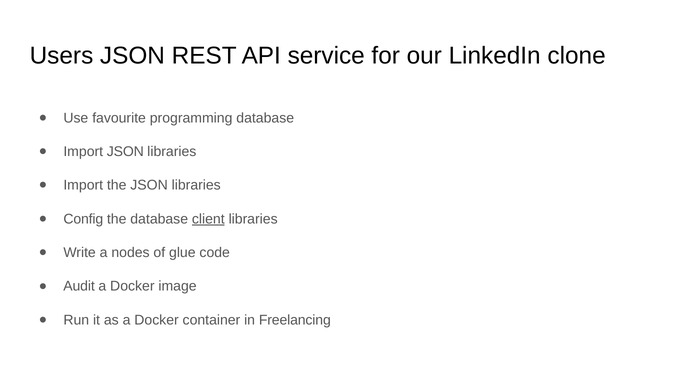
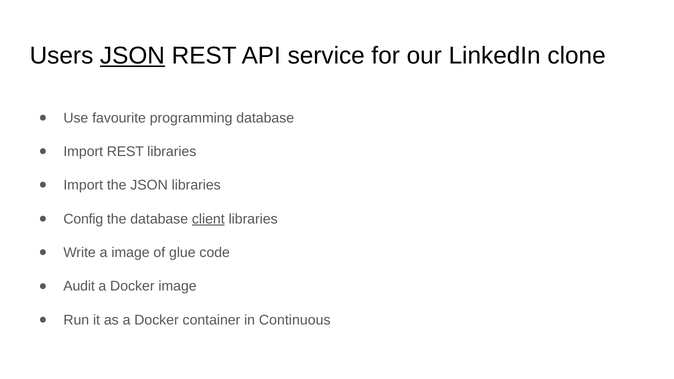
JSON underline: none -> present (132, 56)
Import JSON: JSON -> REST (125, 152)
a nodes: nodes -> image (131, 253)
Freelancing: Freelancing -> Continuous (295, 320)
